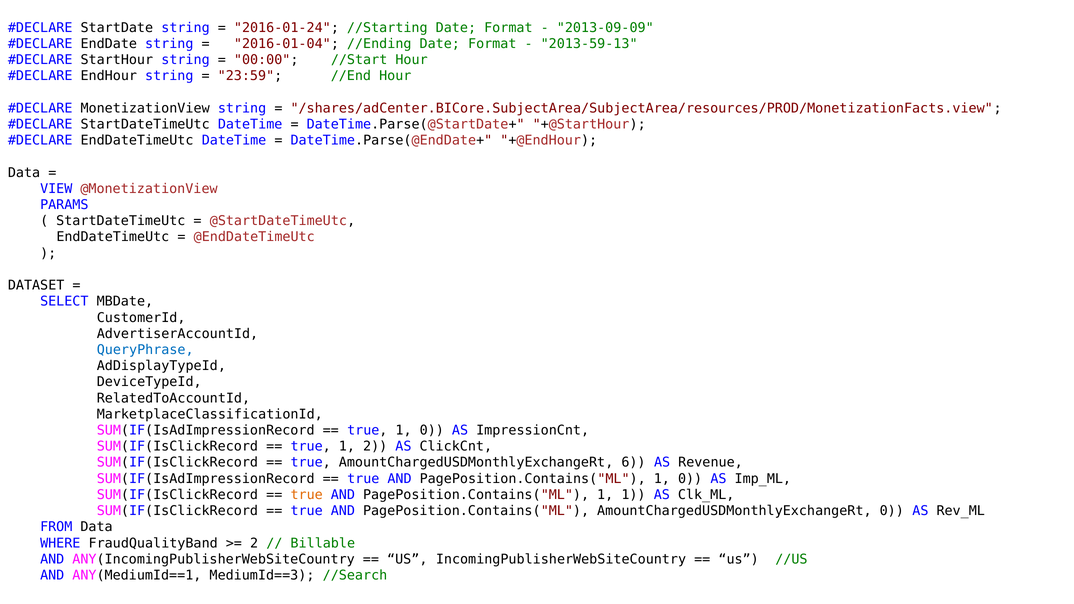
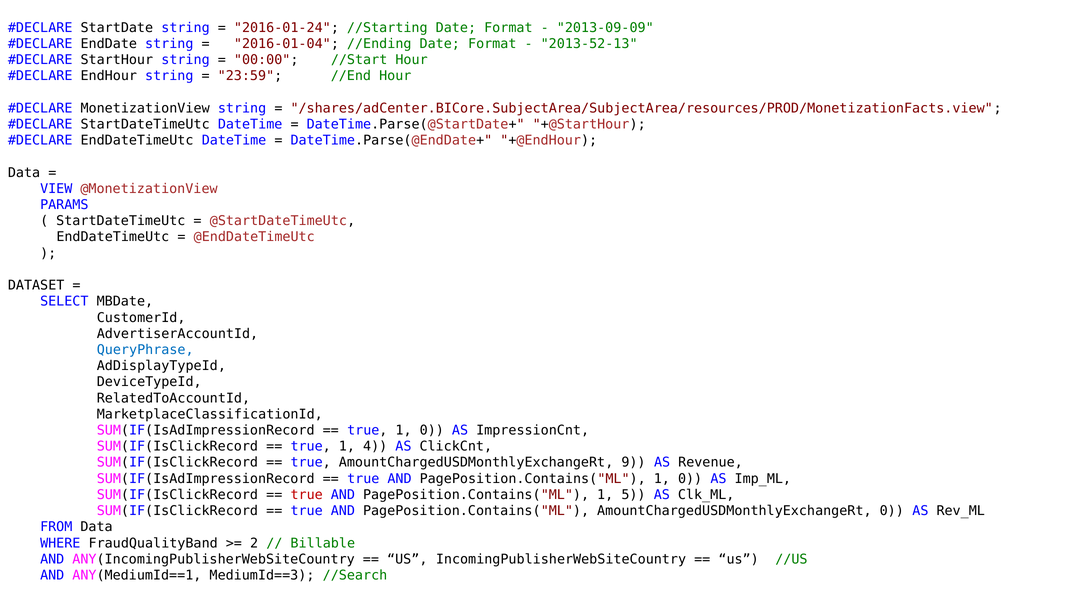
2013-59-13: 2013-59-13 -> 2013-52-13 (589, 44)
1 2: 2 -> 4 (375, 447)
6: 6 -> 9 (633, 463)
true colour: orange -> red (307, 495)
1 1: 1 -> 5 (633, 495)
